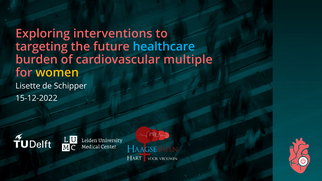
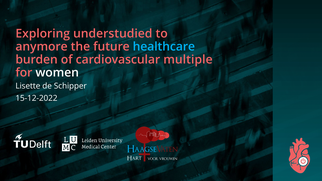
interventions: interventions -> understudied (113, 34)
targeting: targeting -> anymore (42, 47)
women colour: yellow -> white (57, 73)
